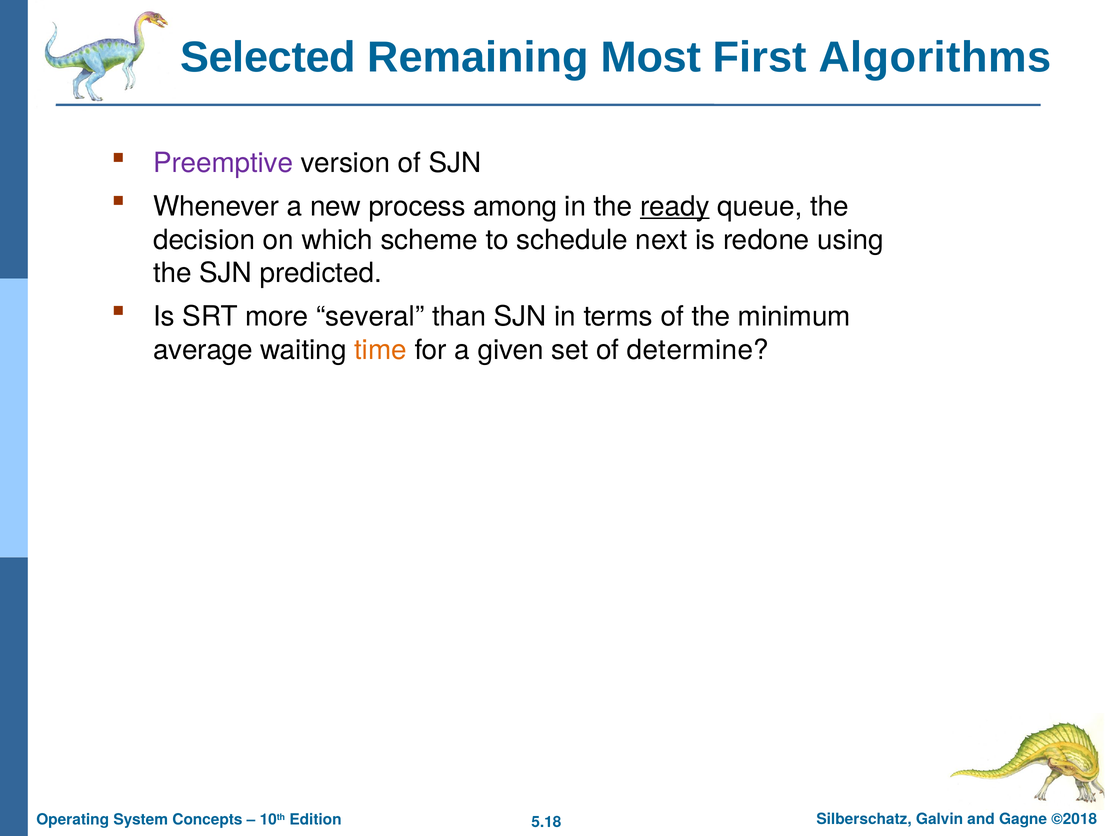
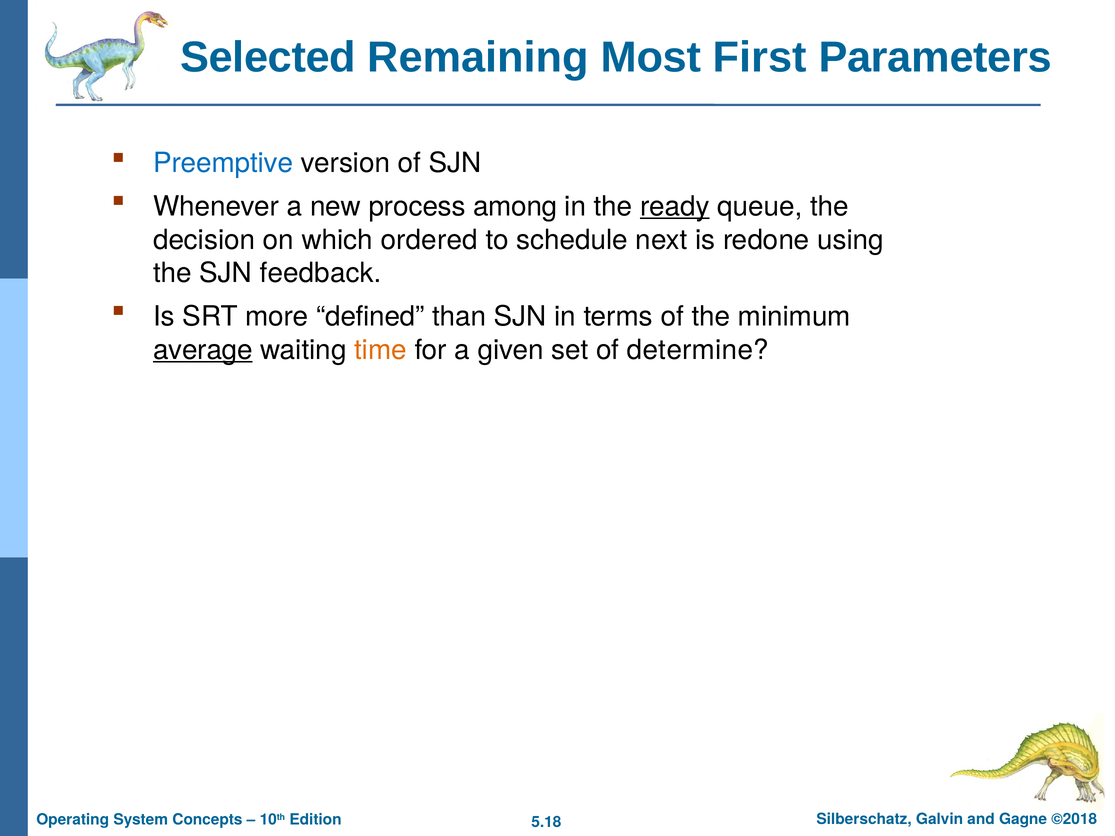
Algorithms: Algorithms -> Parameters (935, 57)
Preemptive colour: purple -> blue (223, 163)
scheme: scheme -> ordered (429, 240)
predicted: predicted -> feedback (321, 273)
several: several -> defined (370, 317)
average underline: none -> present (203, 350)
